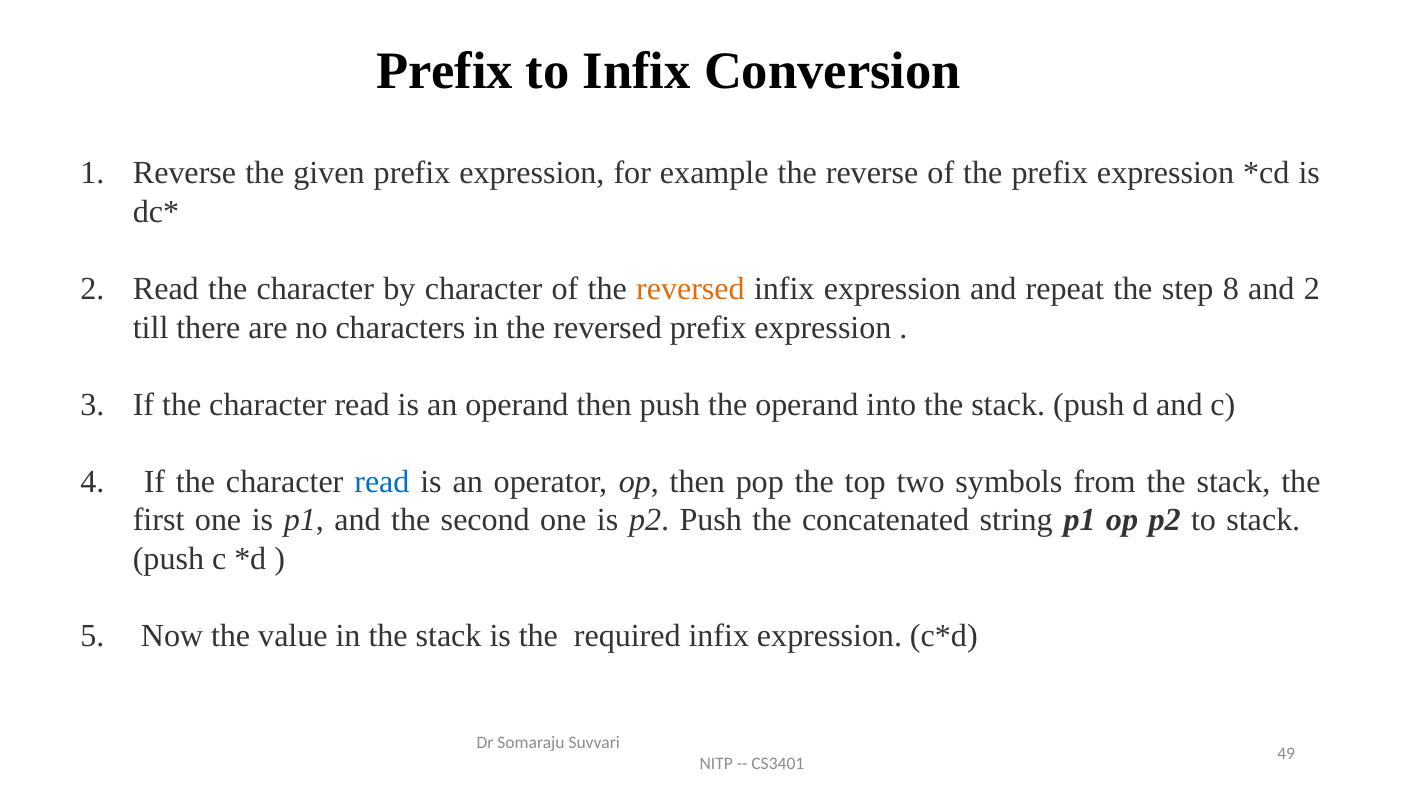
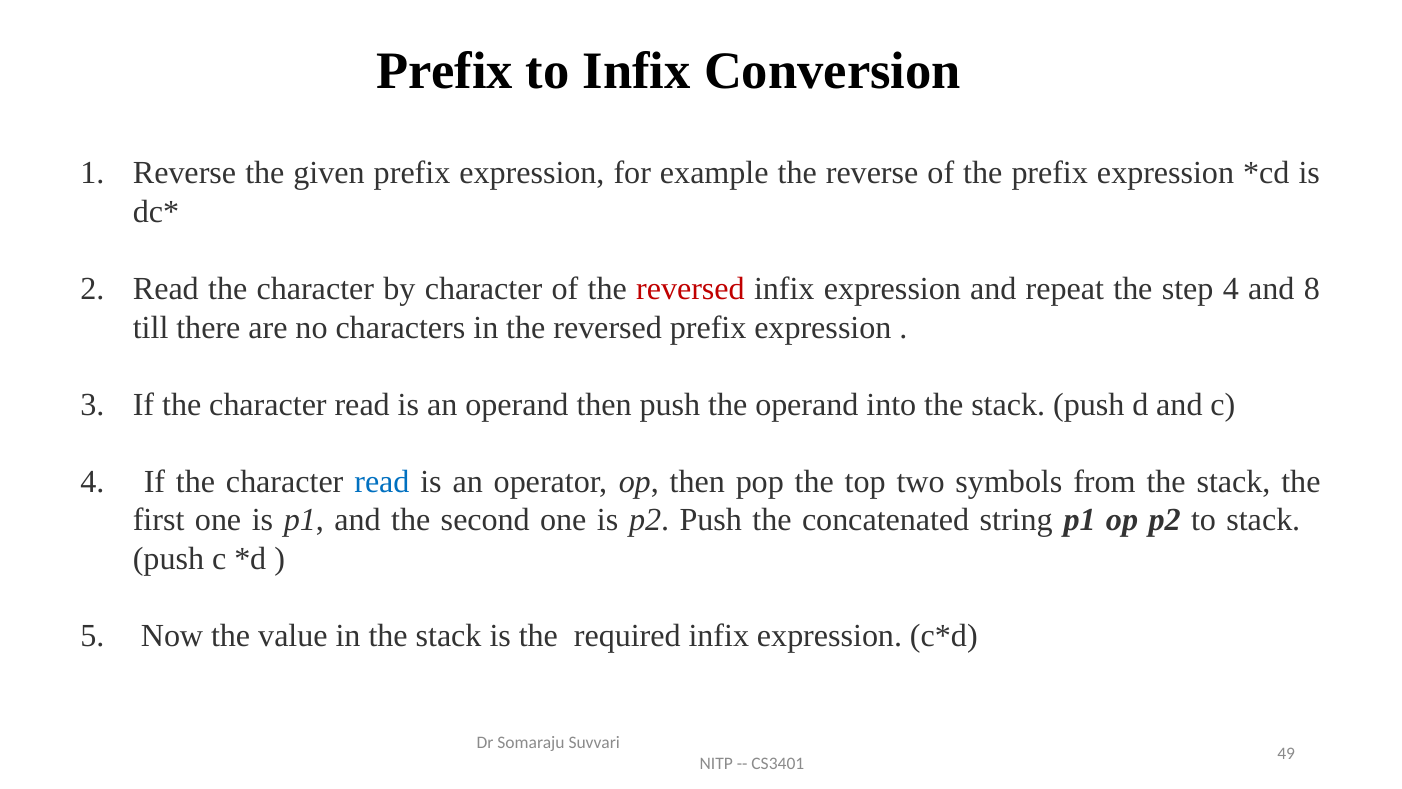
reversed colour: orange -> red (690, 289)
step 8: 8 -> 4 (1231, 289)
and 2: 2 -> 8 (1312, 289)
